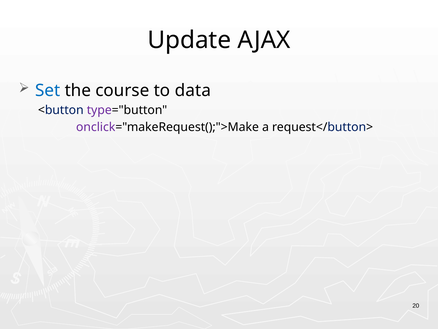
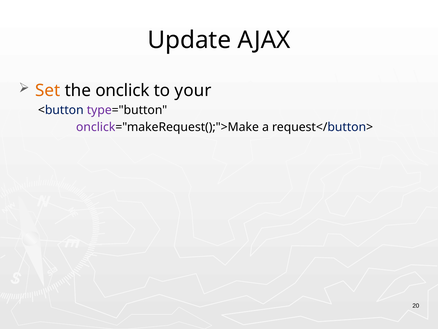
Set colour: blue -> orange (48, 90)
course: course -> onclick (122, 90)
data: data -> your (193, 90)
